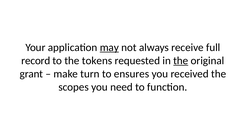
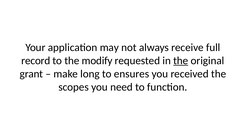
may underline: present -> none (109, 48)
tokens: tokens -> modify (97, 61)
turn: turn -> long (90, 74)
